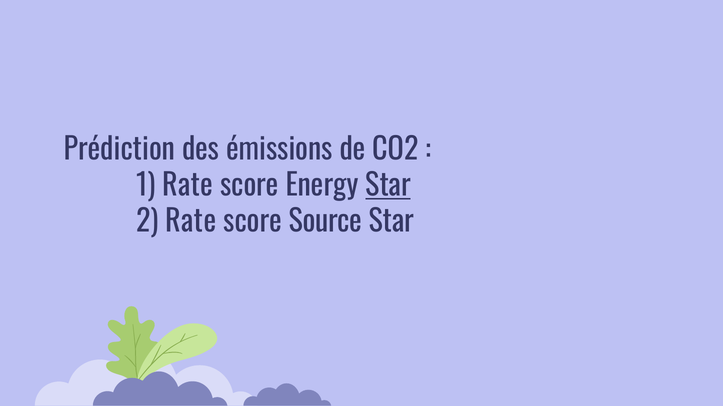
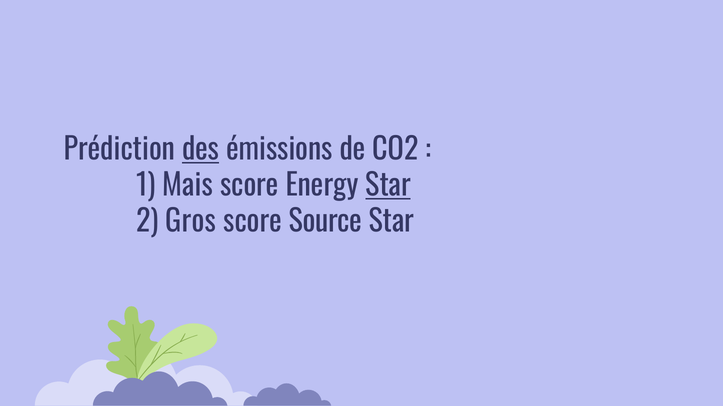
des underline: none -> present (201, 150)
1 Rate: Rate -> Mais (188, 186)
2 Rate: Rate -> Gros (191, 222)
